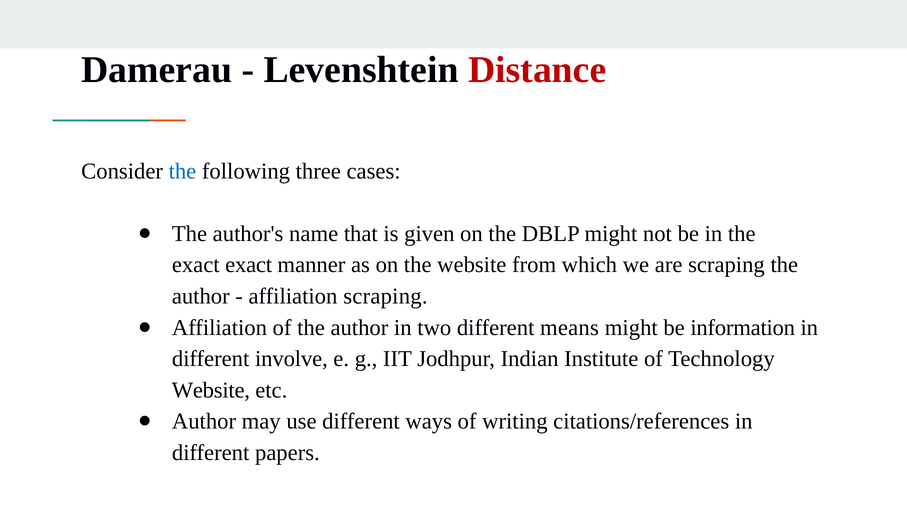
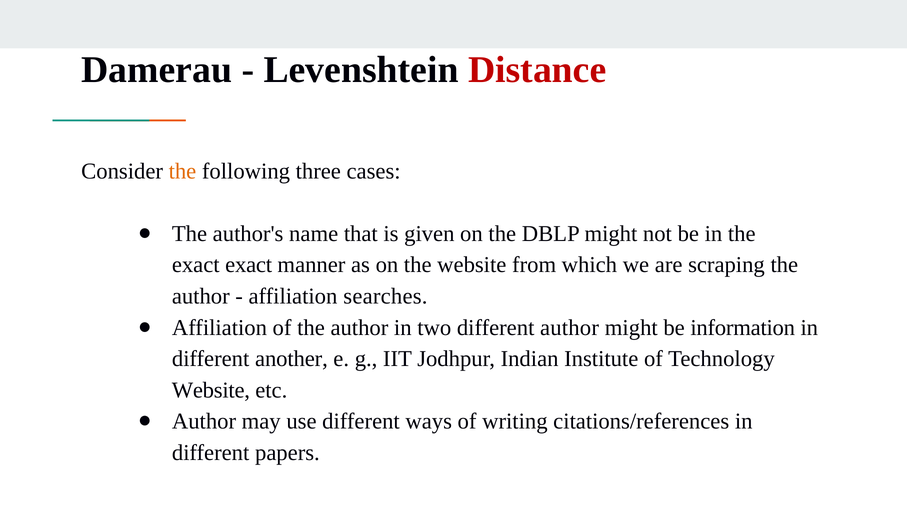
the colour: blue -> orange (182, 171)
affiliation scraping: scraping -> searches (385, 296)
different means: means -> author (569, 328)
involve: involve -> another (291, 359)
